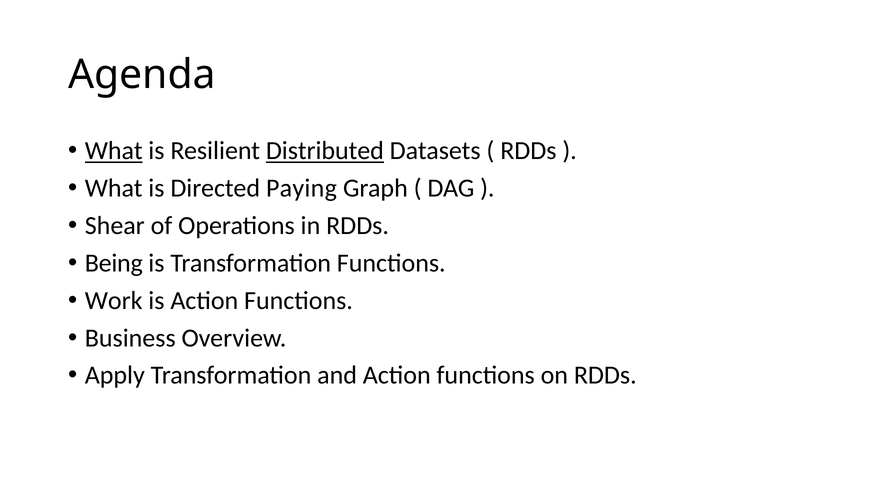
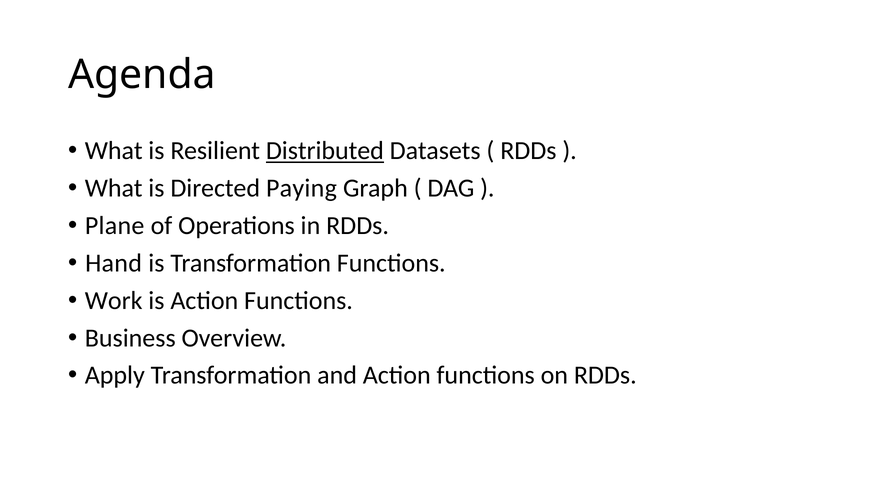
What underline: present -> none (114, 151)
Shear: Shear -> Plane (115, 226)
Being: Being -> Hand (114, 263)
